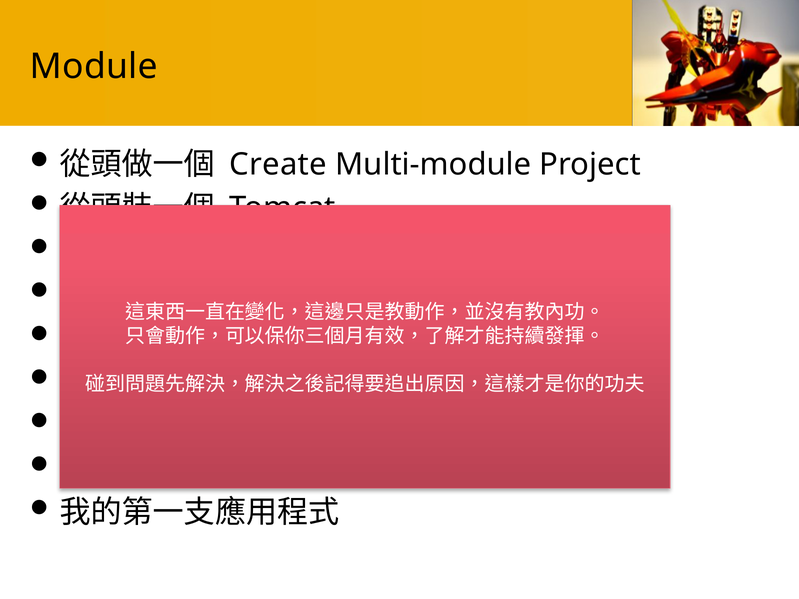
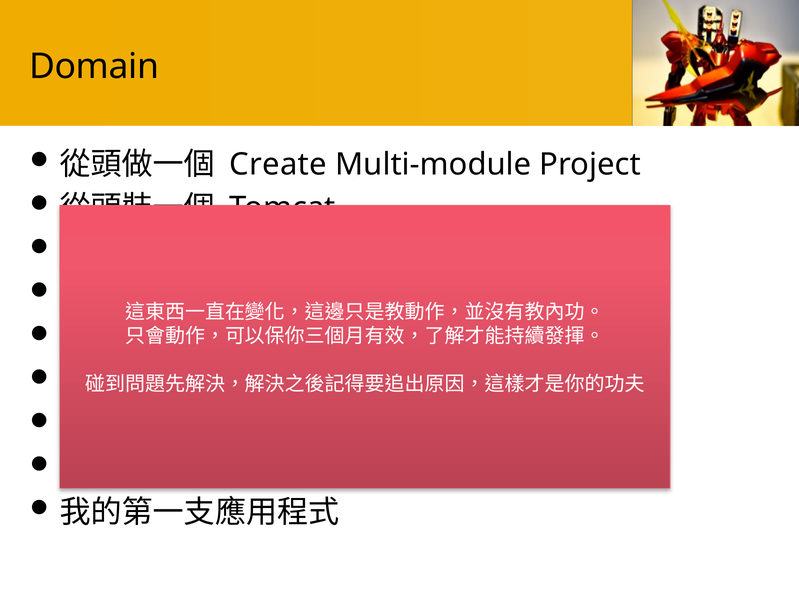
Module: Module -> Domain (94, 67)
